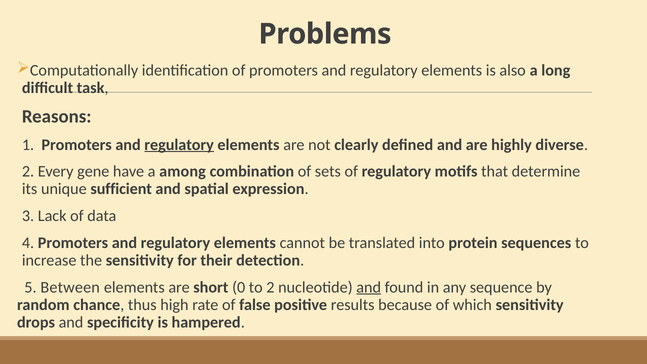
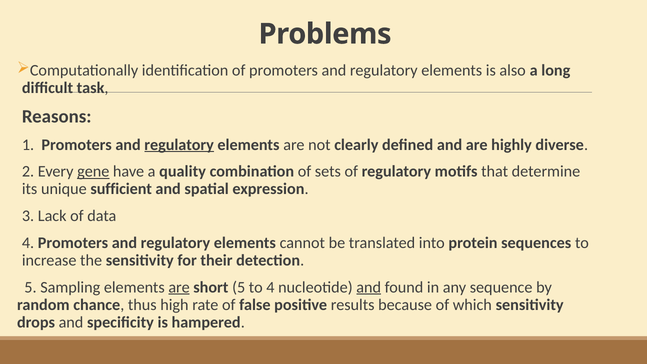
gene underline: none -> present (93, 172)
among: among -> quality (183, 172)
Between: Between -> Sampling (70, 287)
are underline: none -> present (179, 287)
short 0: 0 -> 5 (239, 287)
to 2: 2 -> 4 (270, 287)
